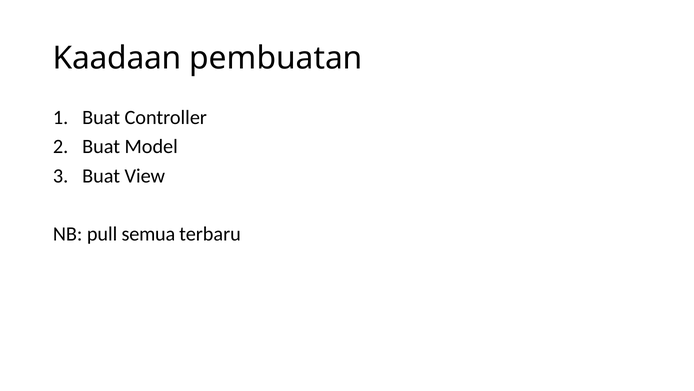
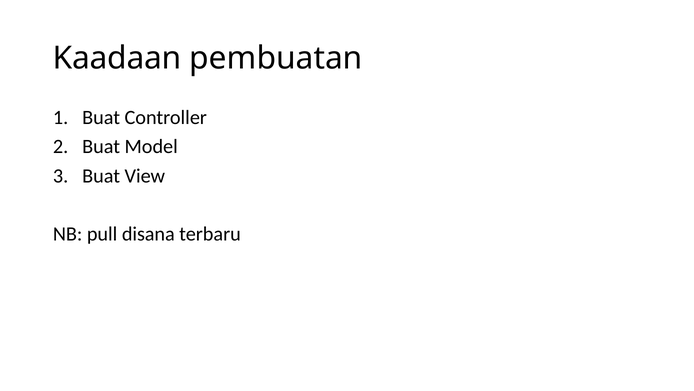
semua: semua -> disana (148, 234)
